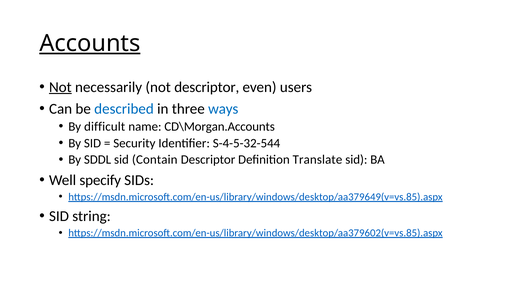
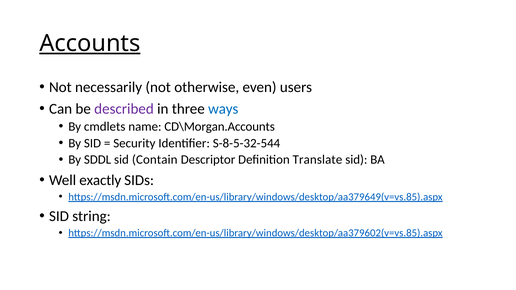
Not underline: present -> none (60, 87)
not descriptor: descriptor -> otherwise (207, 87)
described colour: blue -> purple (124, 109)
difficult: difficult -> cmdlets (105, 127)
S-4-5-32-544: S-4-5-32-544 -> S-8-5-32-544 (246, 143)
specify: specify -> exactly (100, 180)
